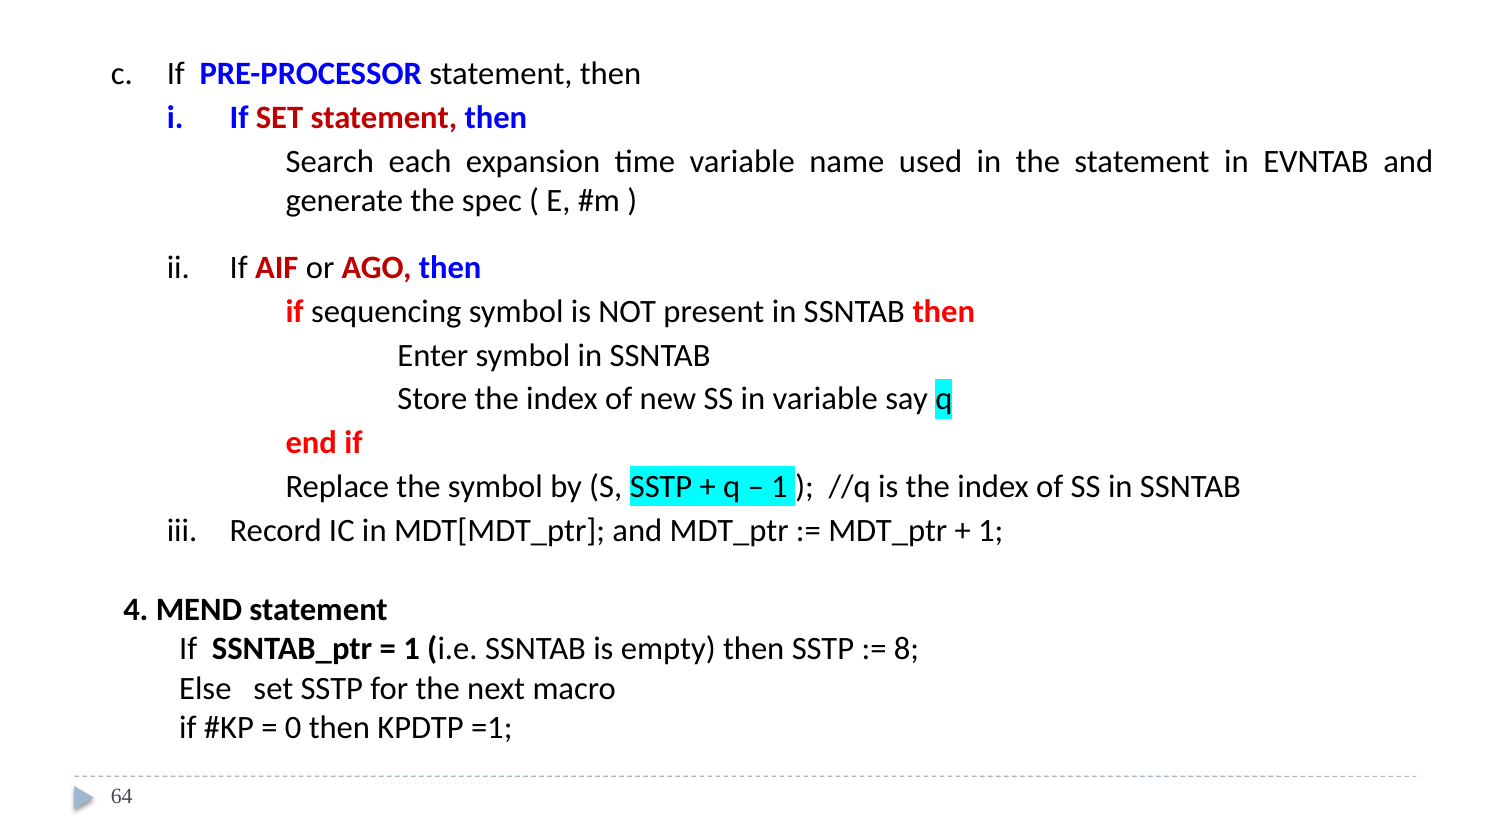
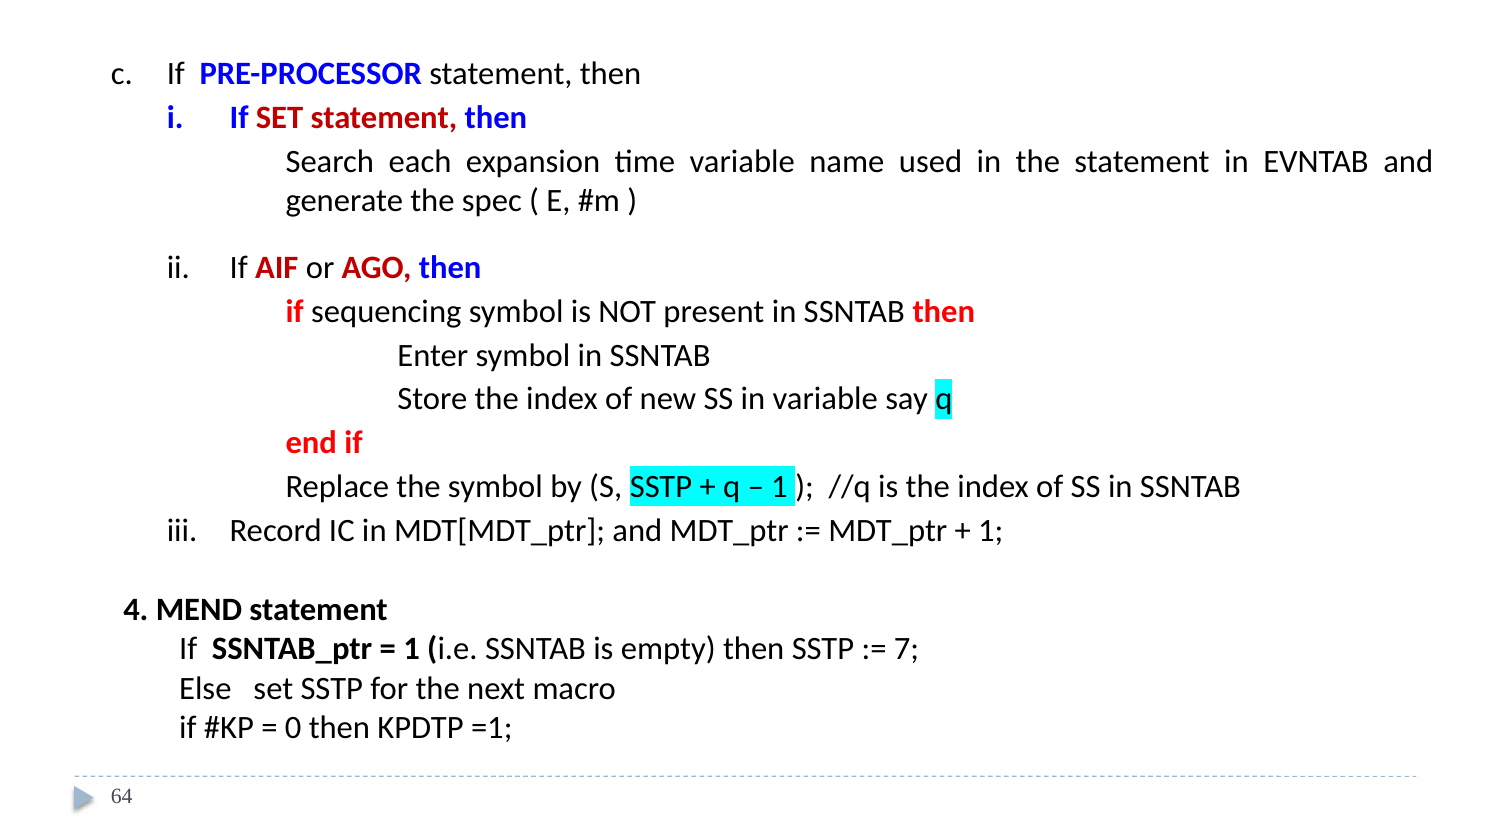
8: 8 -> 7 (906, 650)
